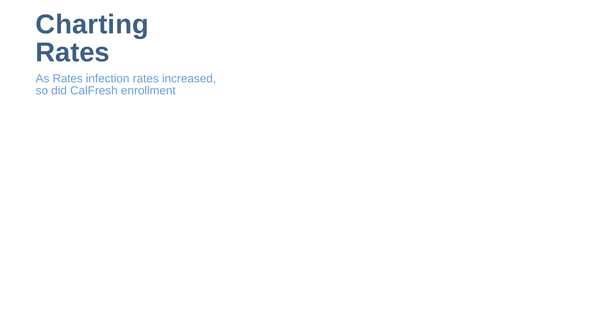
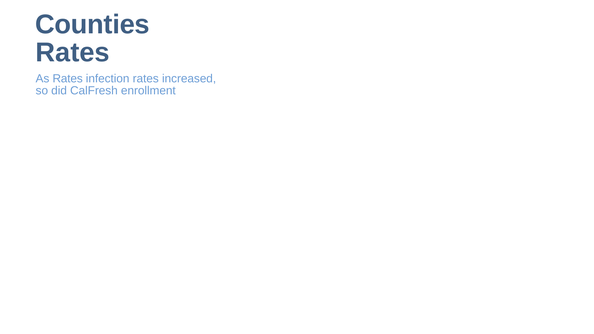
Charting: Charting -> Counties (92, 25)
